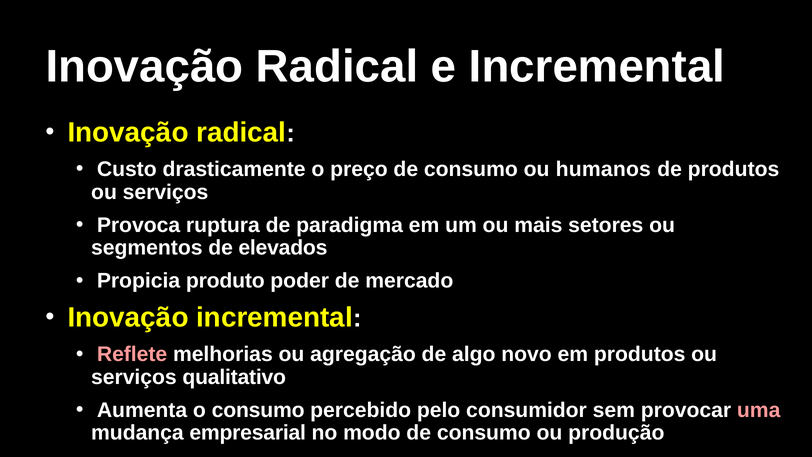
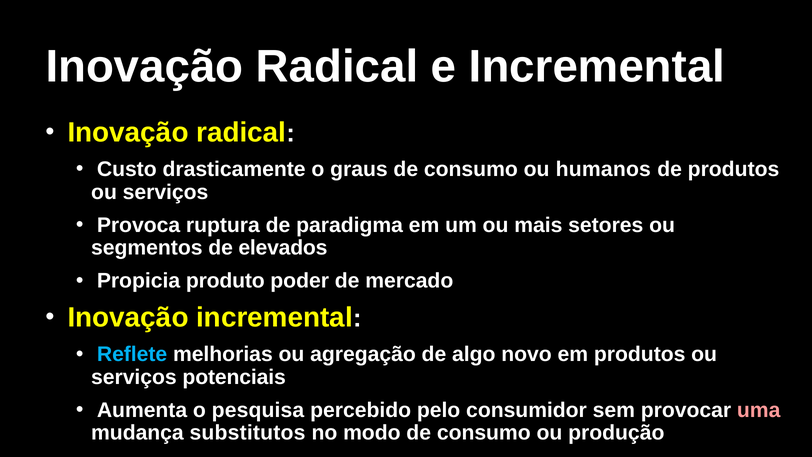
preço: preço -> graus (359, 169)
Reflete colour: pink -> light blue (132, 354)
qualitativo: qualitativo -> potenciais (234, 377)
o consumo: consumo -> pesquisa (258, 410)
empresarial: empresarial -> substitutos (247, 433)
